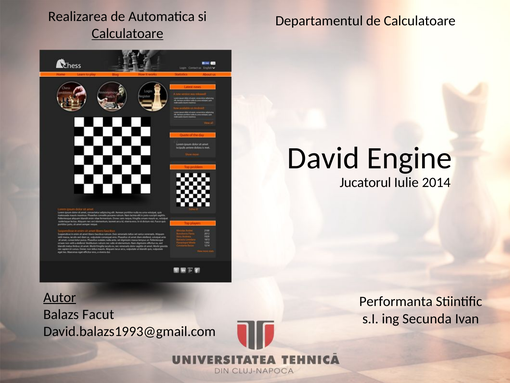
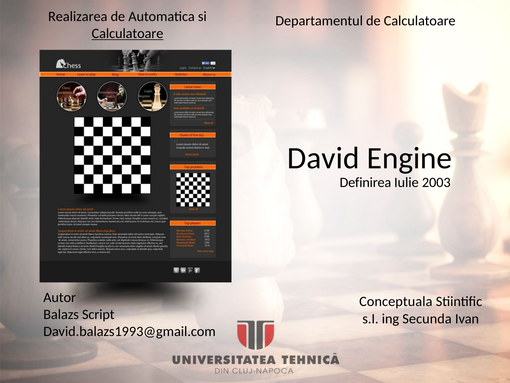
Jucatorul: Jucatorul -> Definirea (365, 182)
2014: 2014 -> 2003 (436, 182)
Autor underline: present -> none (60, 297)
Performanta: Performanta -> Conceptuala (396, 301)
Facut: Facut -> Script (98, 314)
